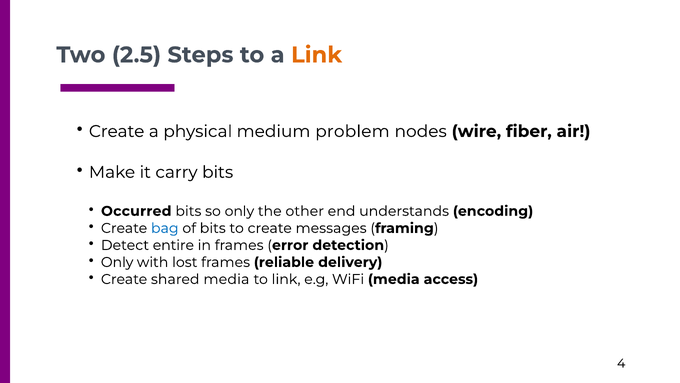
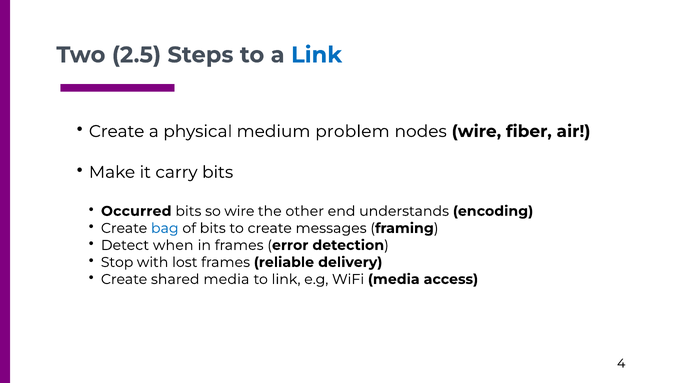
Link colour: orange -> blue (317, 55)
so only: only -> wire (239, 211)
entire: entire -> when (173, 245)
Only: Only -> Stop (117, 262)
